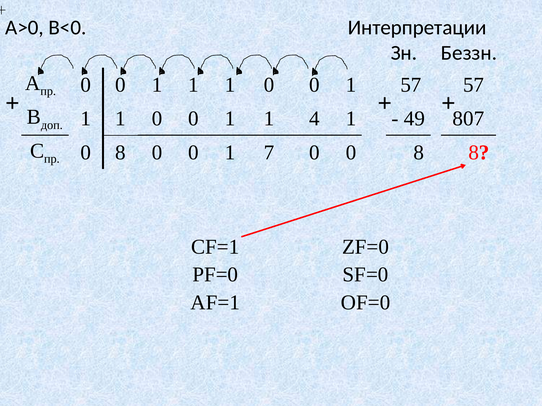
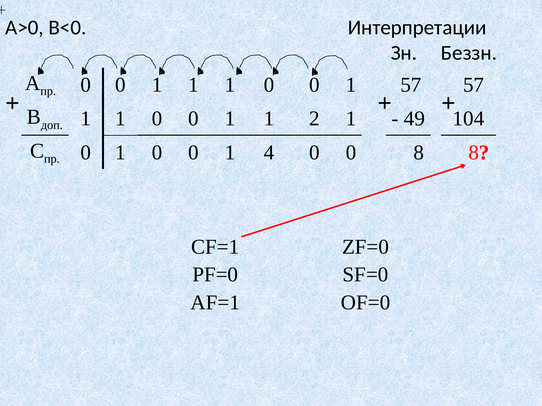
4: 4 -> 2 (314, 119)
807: 807 -> 104 (468, 119)
8: 8 -> 1 (120, 153)
7: 7 -> 4 (269, 153)
